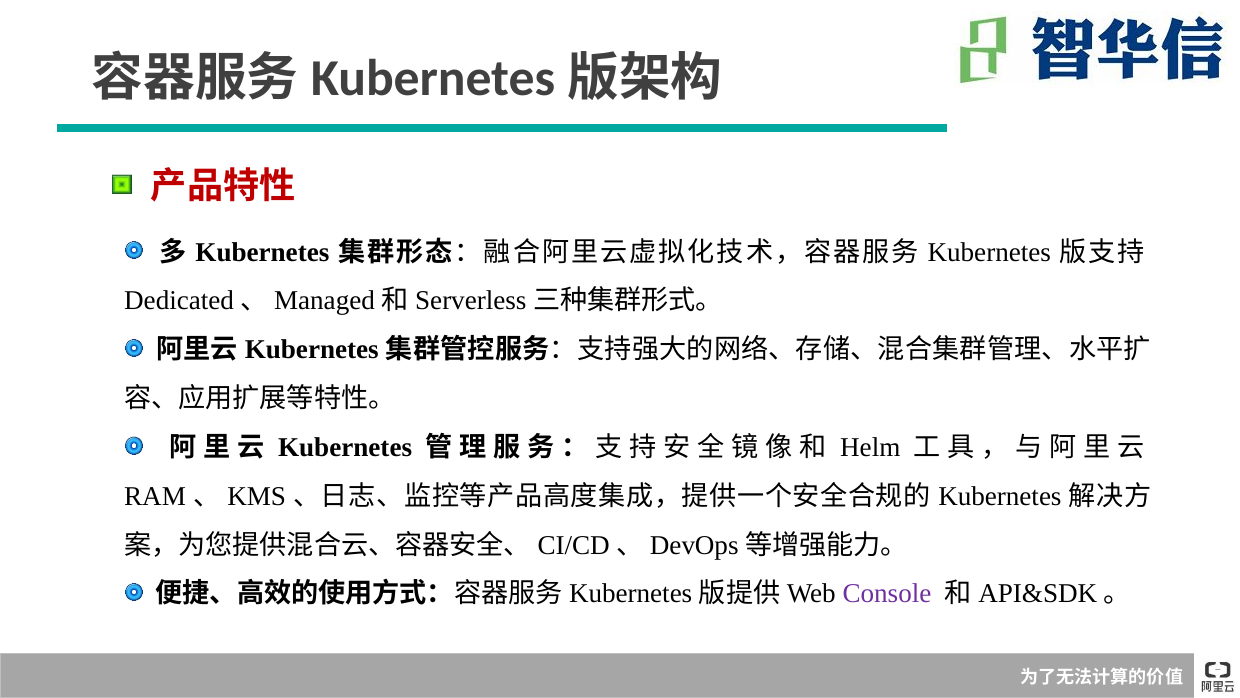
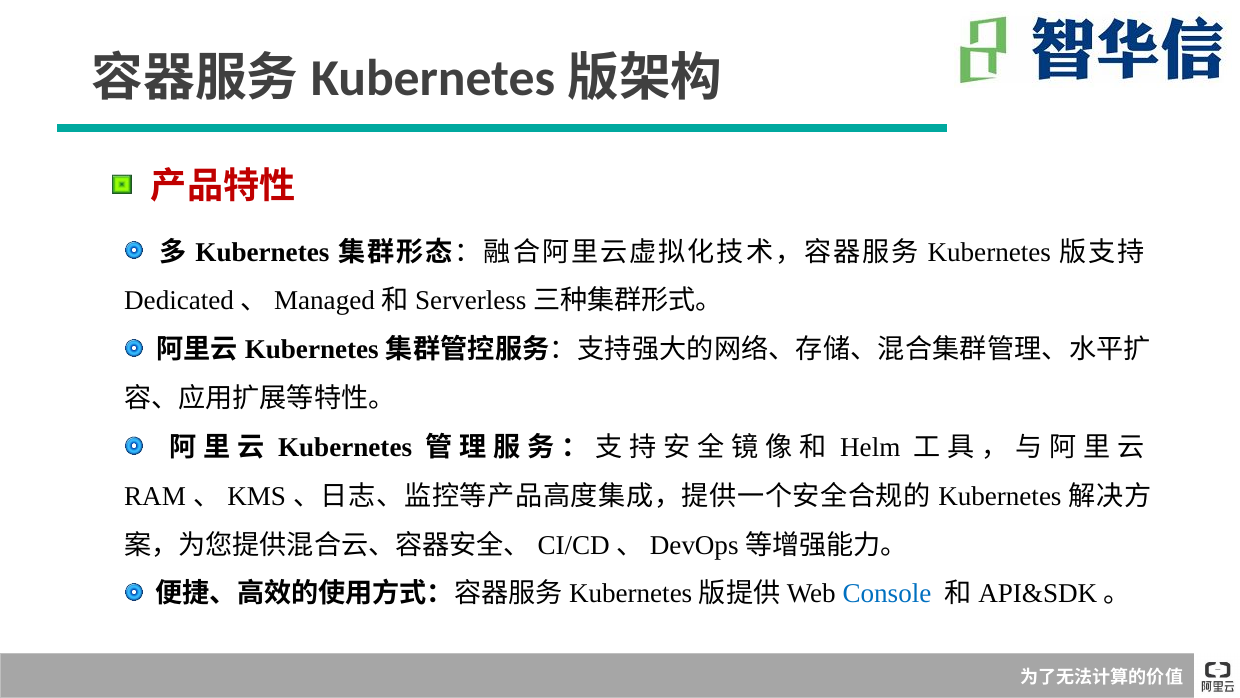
Console colour: purple -> blue (887, 594)
